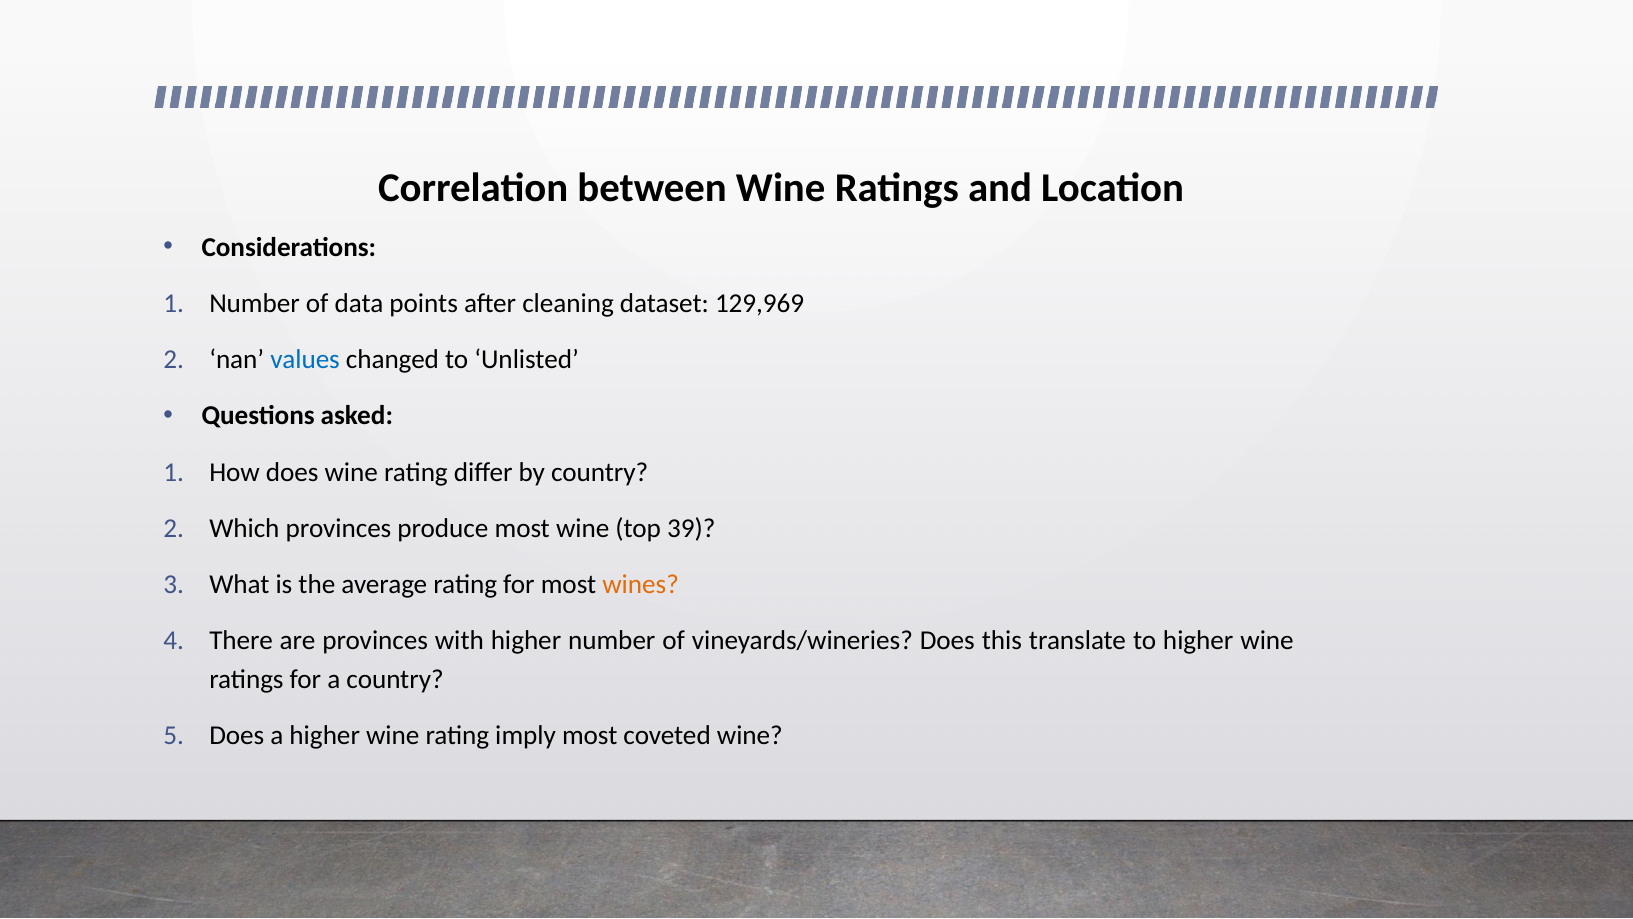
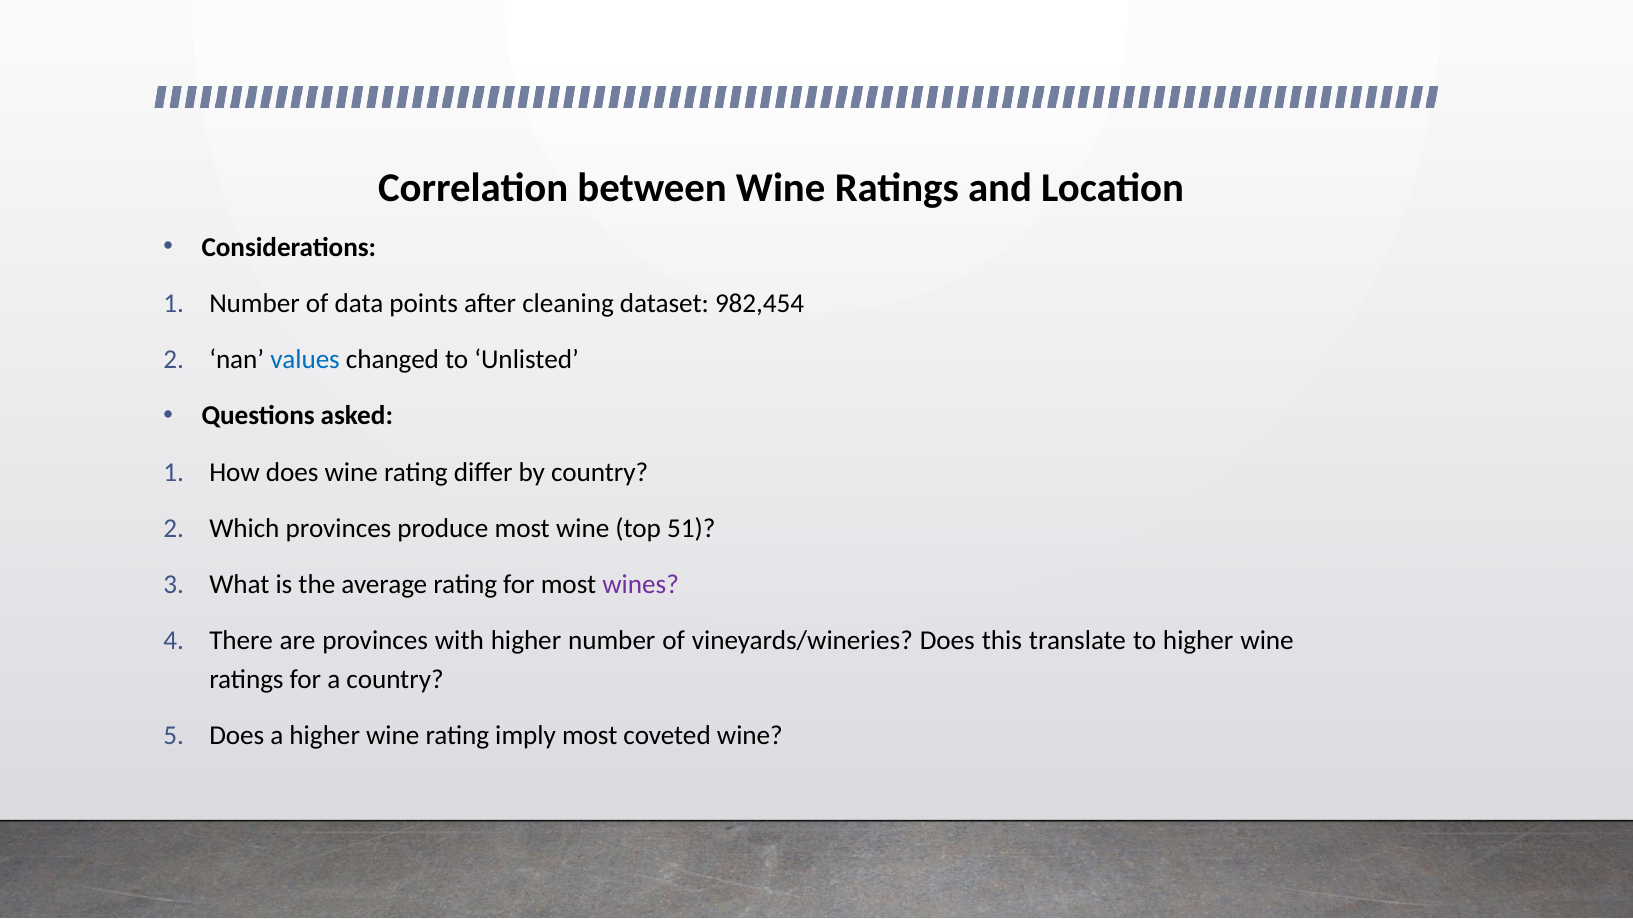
129,969: 129,969 -> 982,454 (760, 303)
39: 39 -> 51 (691, 528)
wines colour: orange -> purple (641, 584)
